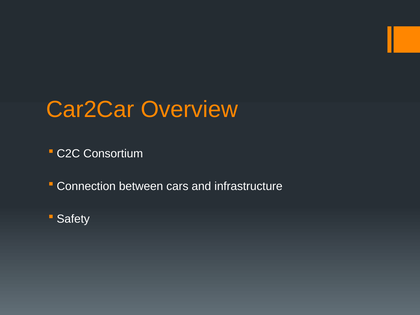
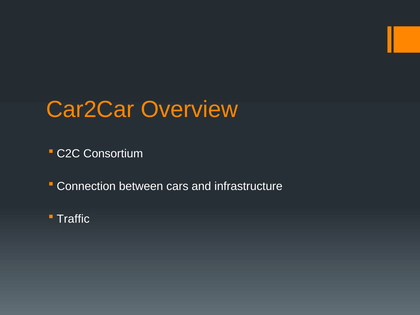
Safety: Safety -> Traffic (73, 219)
